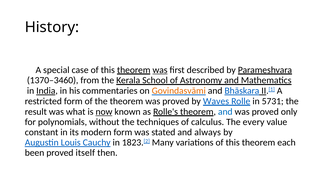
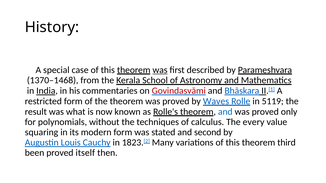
1370–3460: 1370–3460 -> 1370–1468 (53, 81)
Govindasvāmi colour: orange -> red (179, 91)
5731: 5731 -> 5119 (273, 101)
now underline: present -> none (104, 112)
constant: constant -> squaring (42, 132)
always: always -> second (208, 132)
each: each -> third (287, 143)
